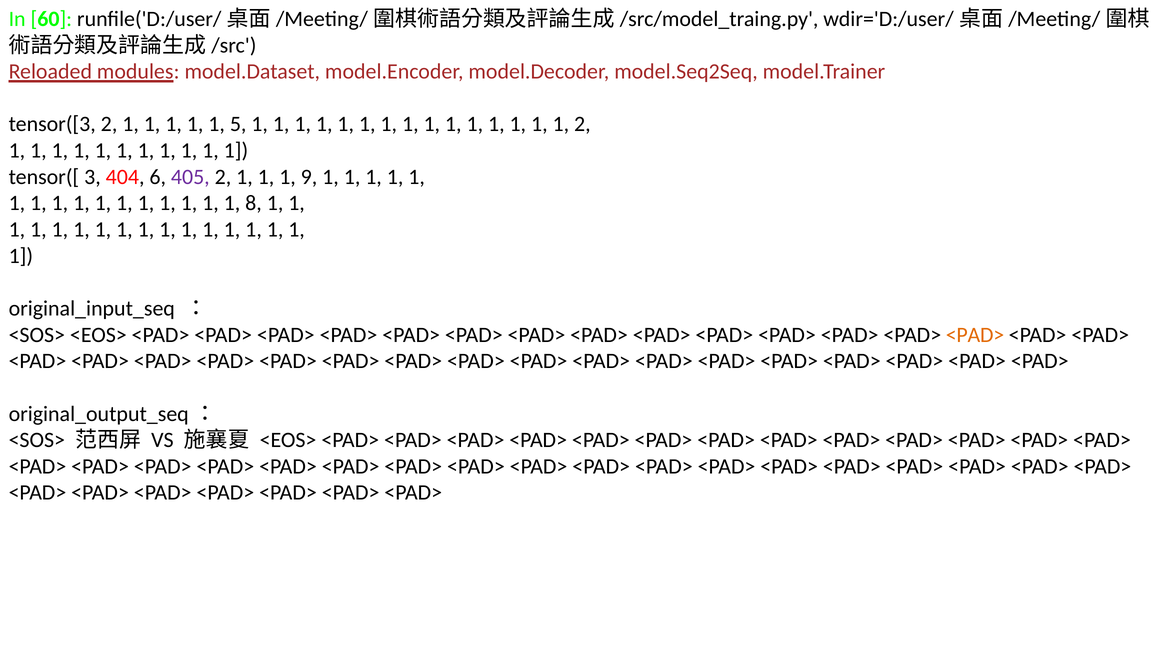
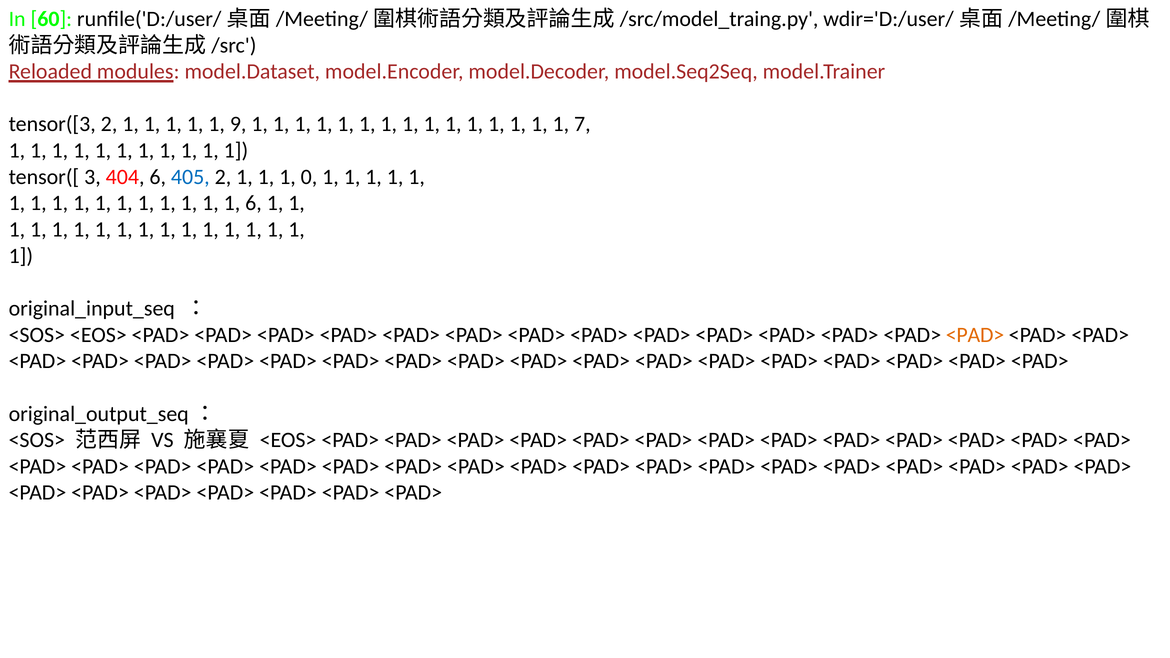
5: 5 -> 9 (238, 124)
1 2: 2 -> 7 (582, 124)
405 colour: purple -> blue (190, 177)
9: 9 -> 0 (309, 177)
1 8: 8 -> 6 (254, 203)
